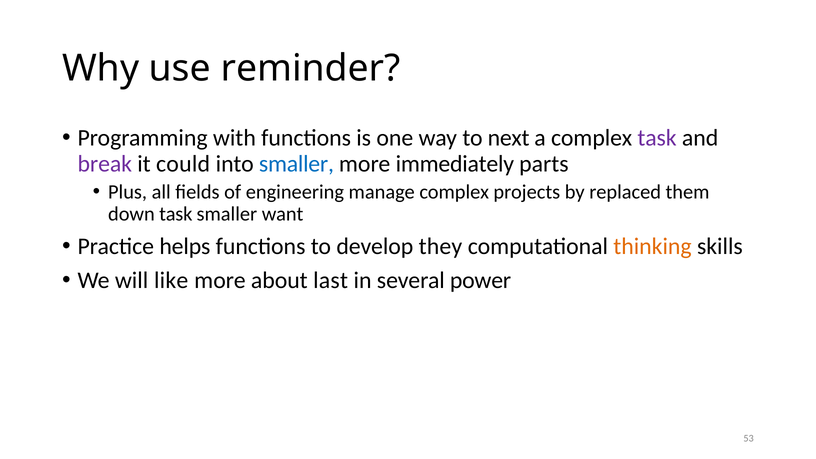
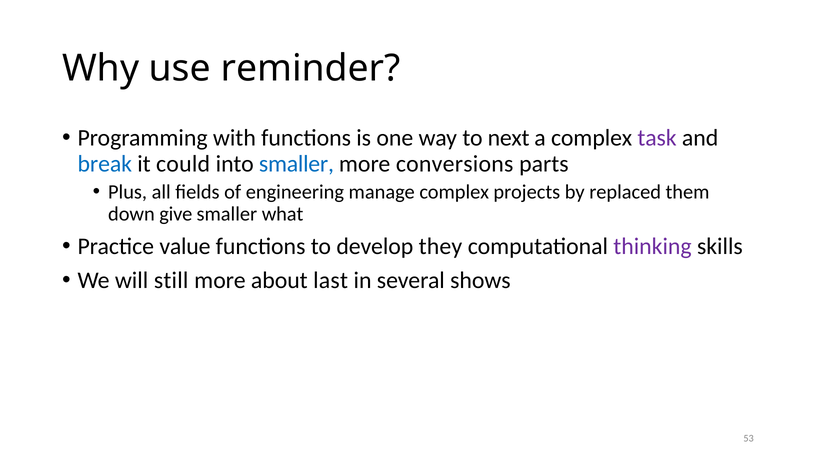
break colour: purple -> blue (105, 164)
immediately: immediately -> conversions (455, 164)
down task: task -> give (176, 214)
want: want -> what (283, 214)
helps: helps -> value (185, 246)
thinking colour: orange -> purple (652, 246)
like: like -> still (171, 280)
power: power -> shows (480, 280)
